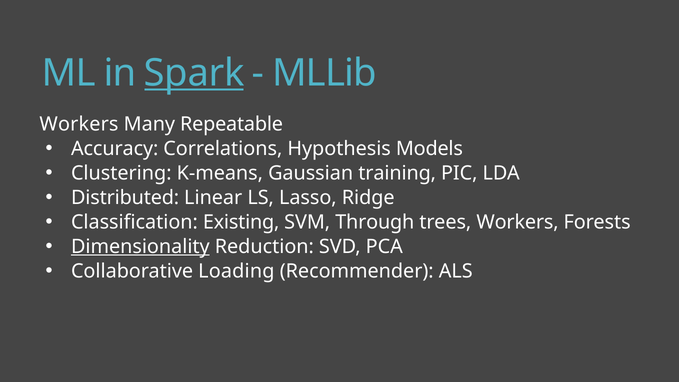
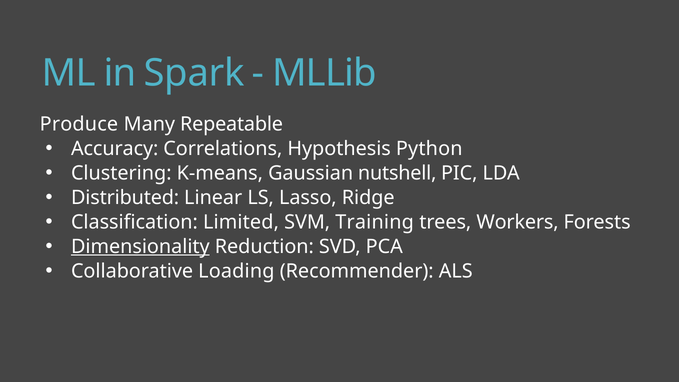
Spark underline: present -> none (194, 73)
Workers: Workers -> Produce (79, 124)
Models: Models -> Python (429, 149)
training: training -> nutshell (397, 173)
Existing: Existing -> Limited (241, 222)
Through: Through -> Training (375, 222)
